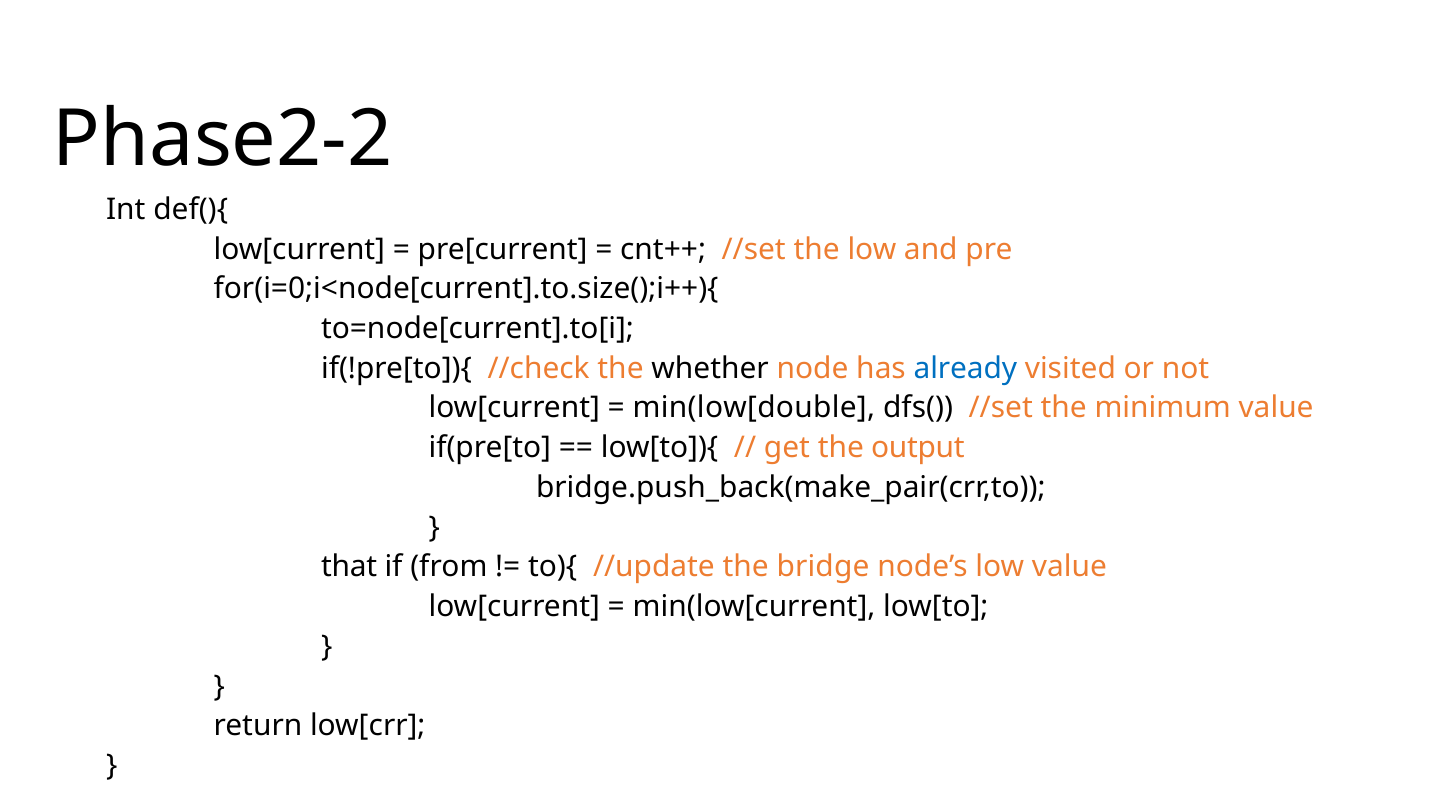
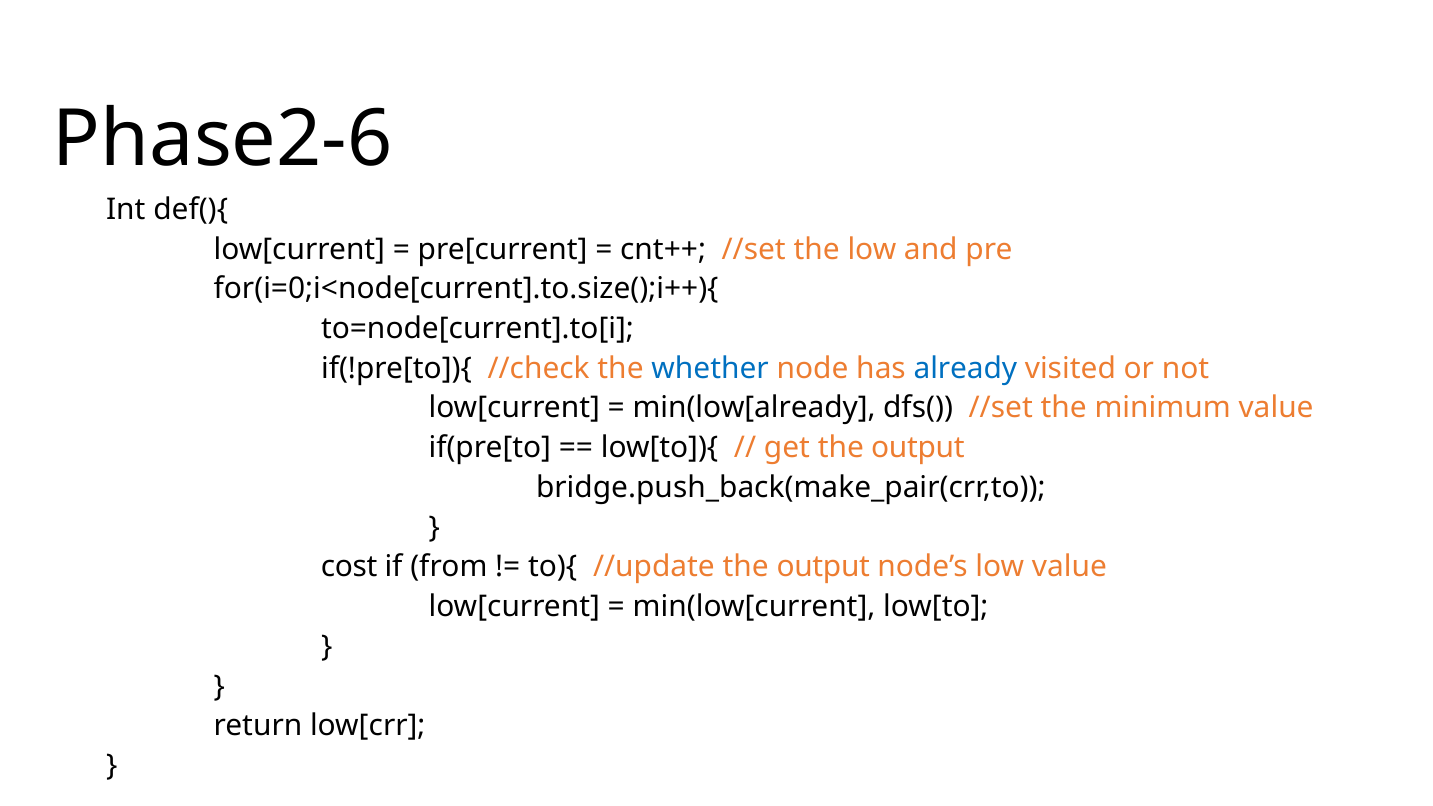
Phase2-2: Phase2-2 -> Phase2-6 (223, 139)
whether colour: black -> blue (710, 368)
min(low[double: min(low[double -> min(low[already (754, 408)
that: that -> cost (349, 567)
//update the bridge: bridge -> output (823, 567)
